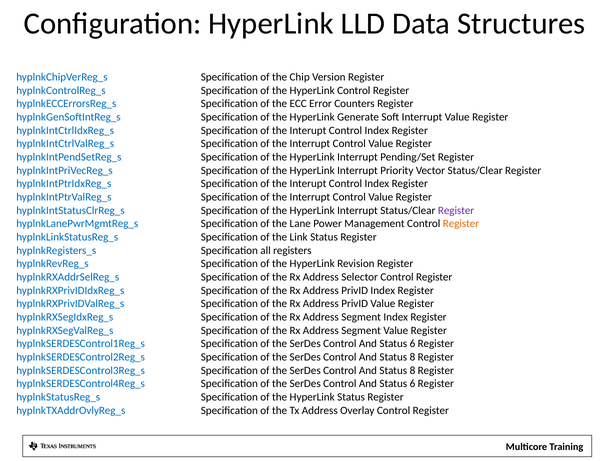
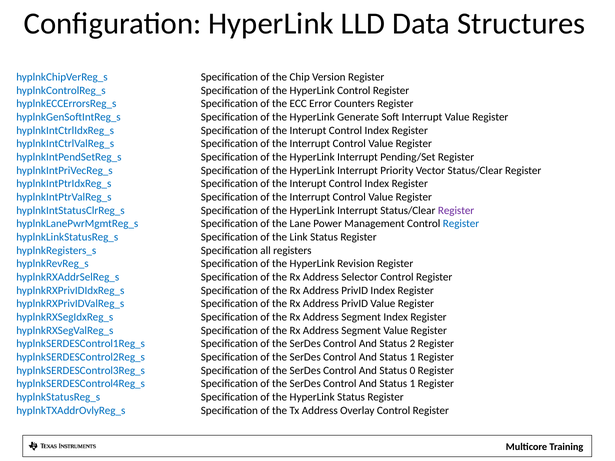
Register colour: orange -> blue (461, 224)
6: 6 -> 2 (412, 344)
8: 8 -> 1 (412, 357)
8: 8 -> 0 (412, 371)
6: 6 -> 1 (412, 384)
